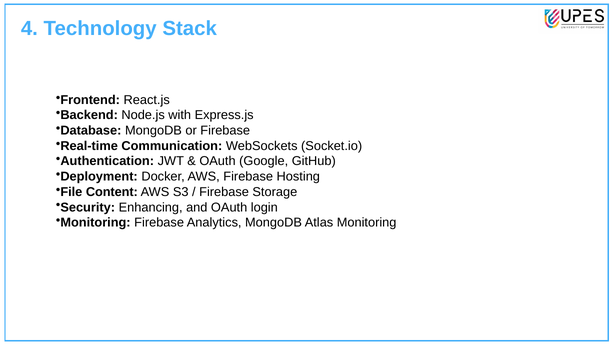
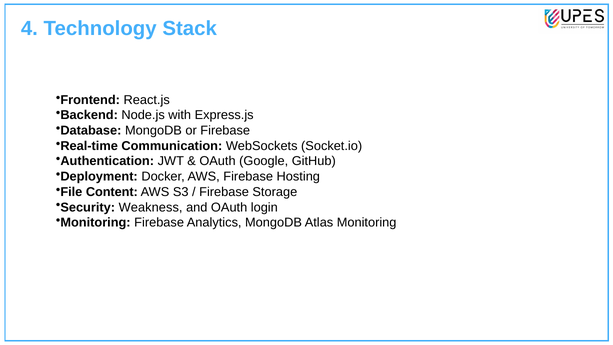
Enhancing: Enhancing -> Weakness (151, 207)
